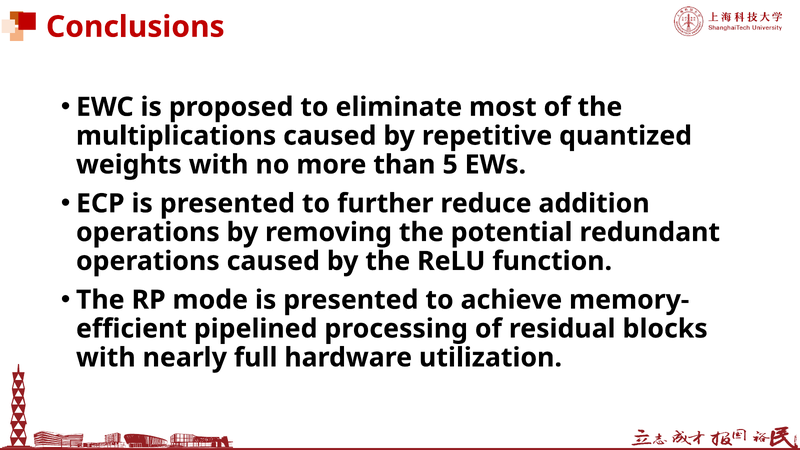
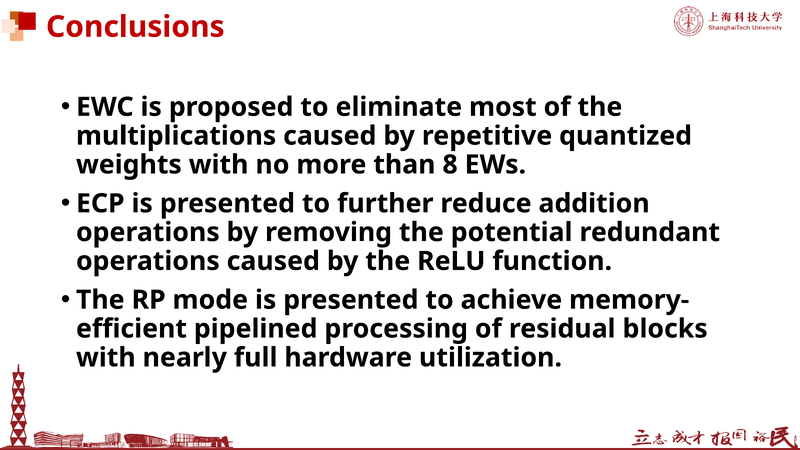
5: 5 -> 8 (450, 165)
